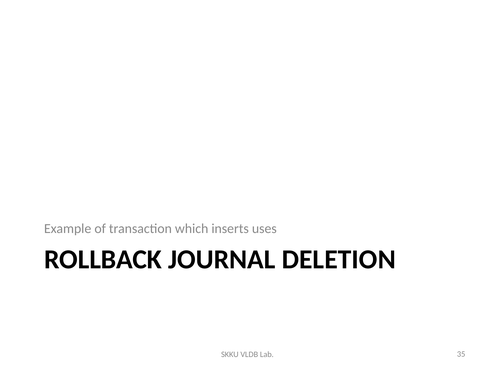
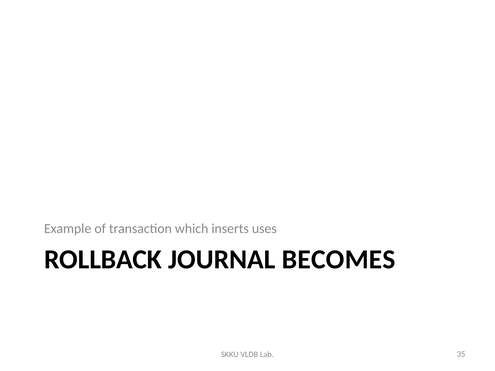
DELETION: DELETION -> BECOMES (339, 259)
